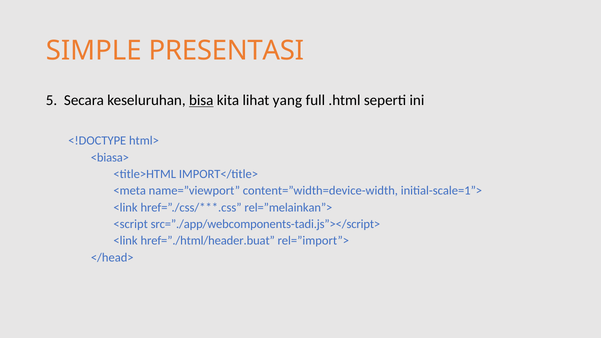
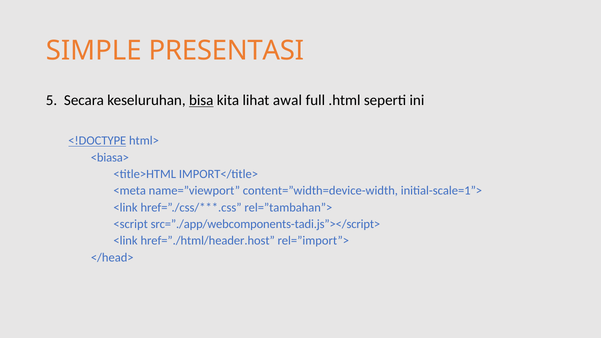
yang: yang -> awal (287, 100)
<!DOCTYPE underline: none -> present (97, 141)
rel=”melainkan”>: rel=”melainkan”> -> rel=”tambahan”> (288, 207)
href=”./html/header.buat: href=”./html/header.buat -> href=”./html/header.host (208, 241)
